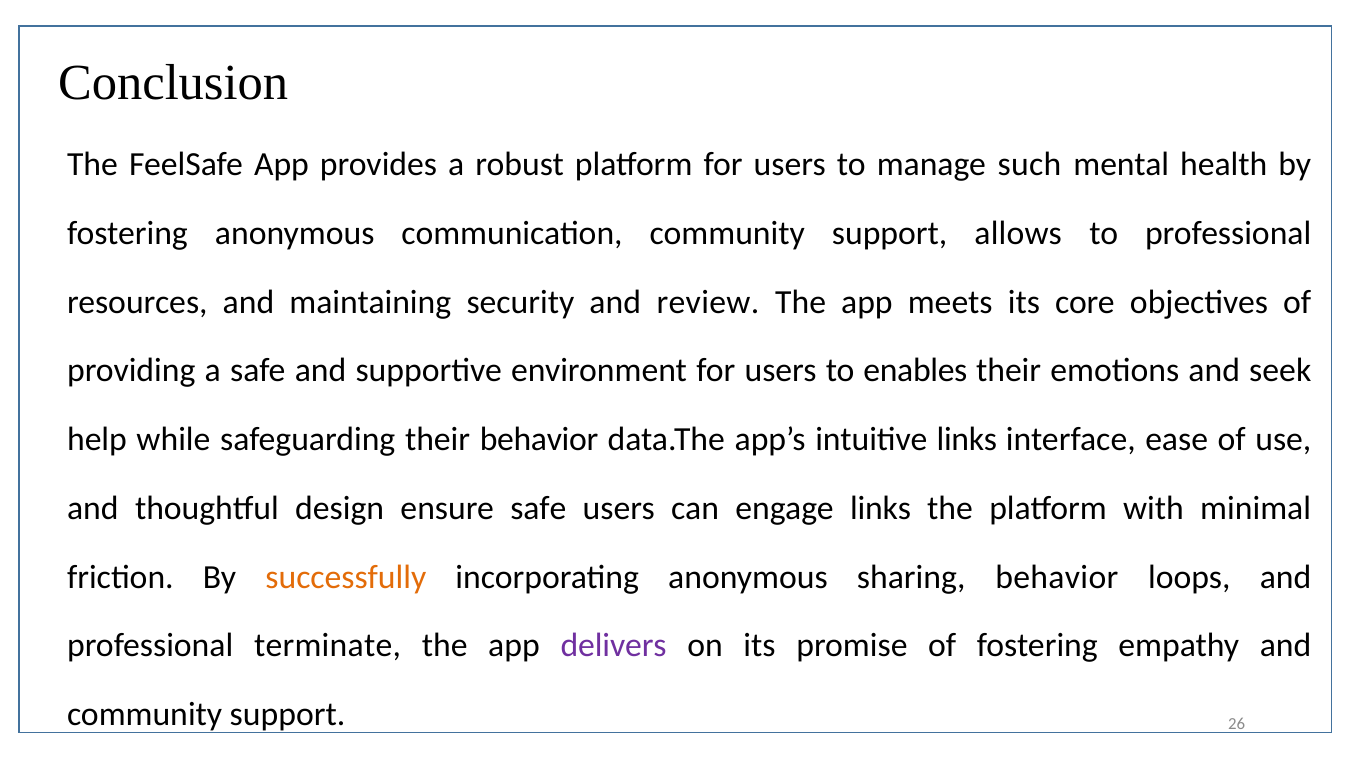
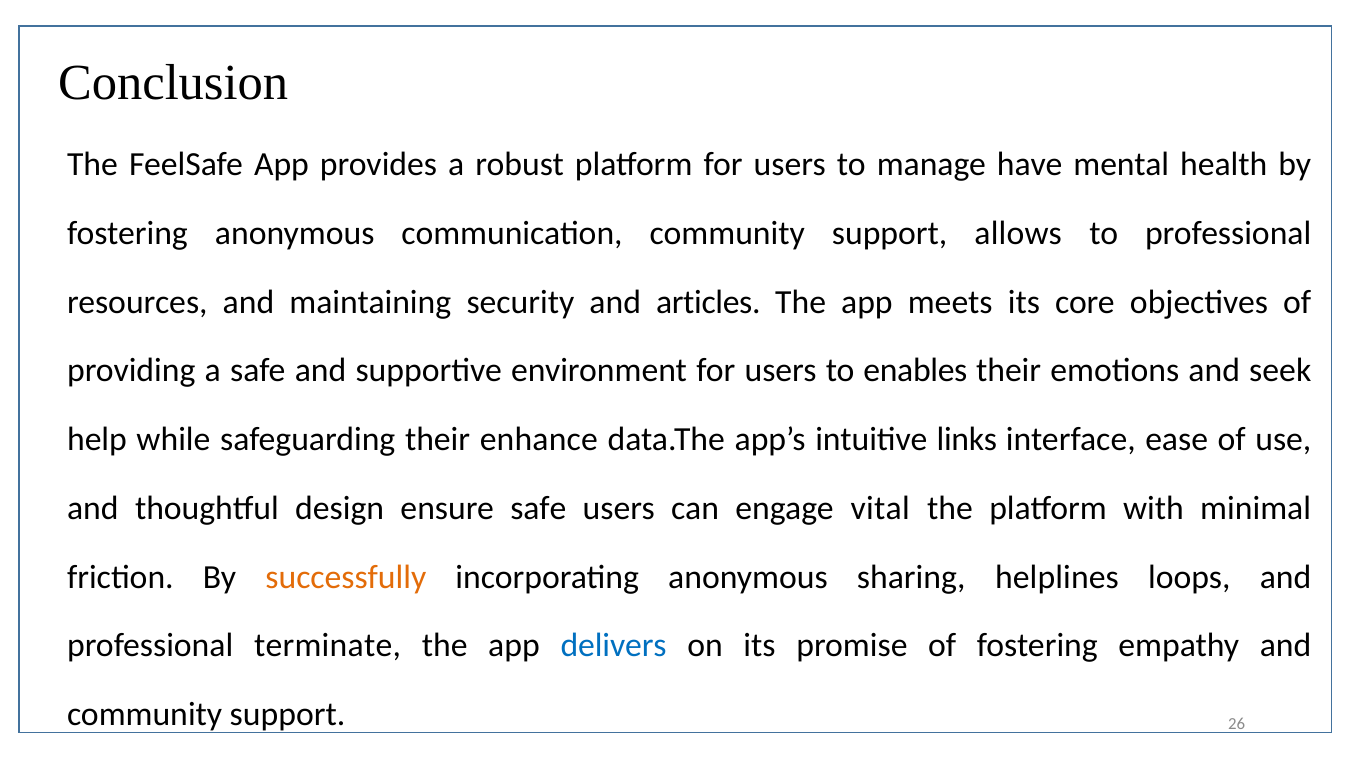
such: such -> have (1030, 165)
review: review -> articles (708, 302)
their behavior: behavior -> enhance (539, 440)
engage links: links -> vital (880, 508)
sharing behavior: behavior -> helplines (1057, 577)
delivers colour: purple -> blue (614, 646)
